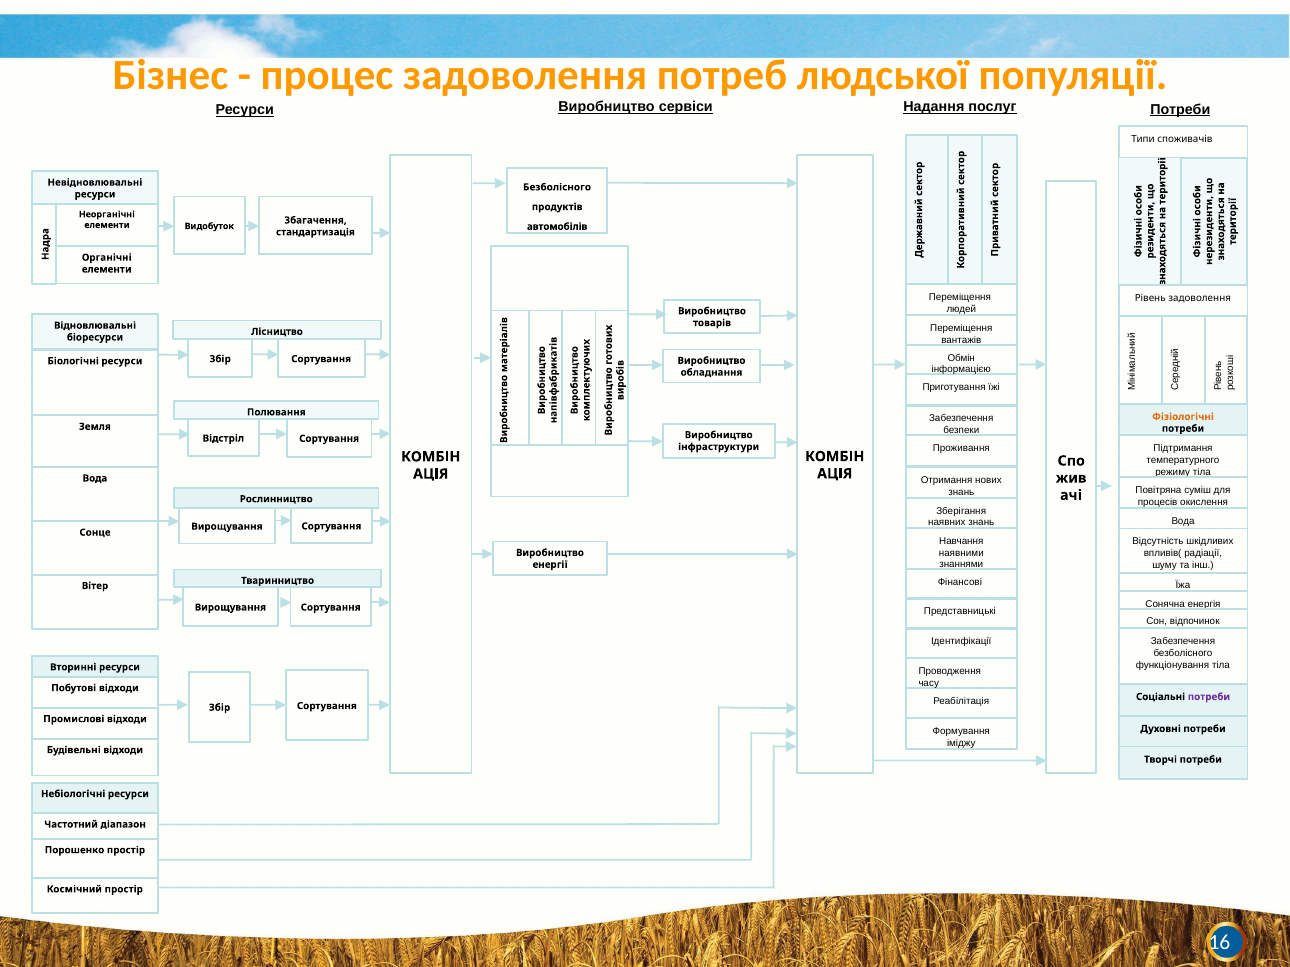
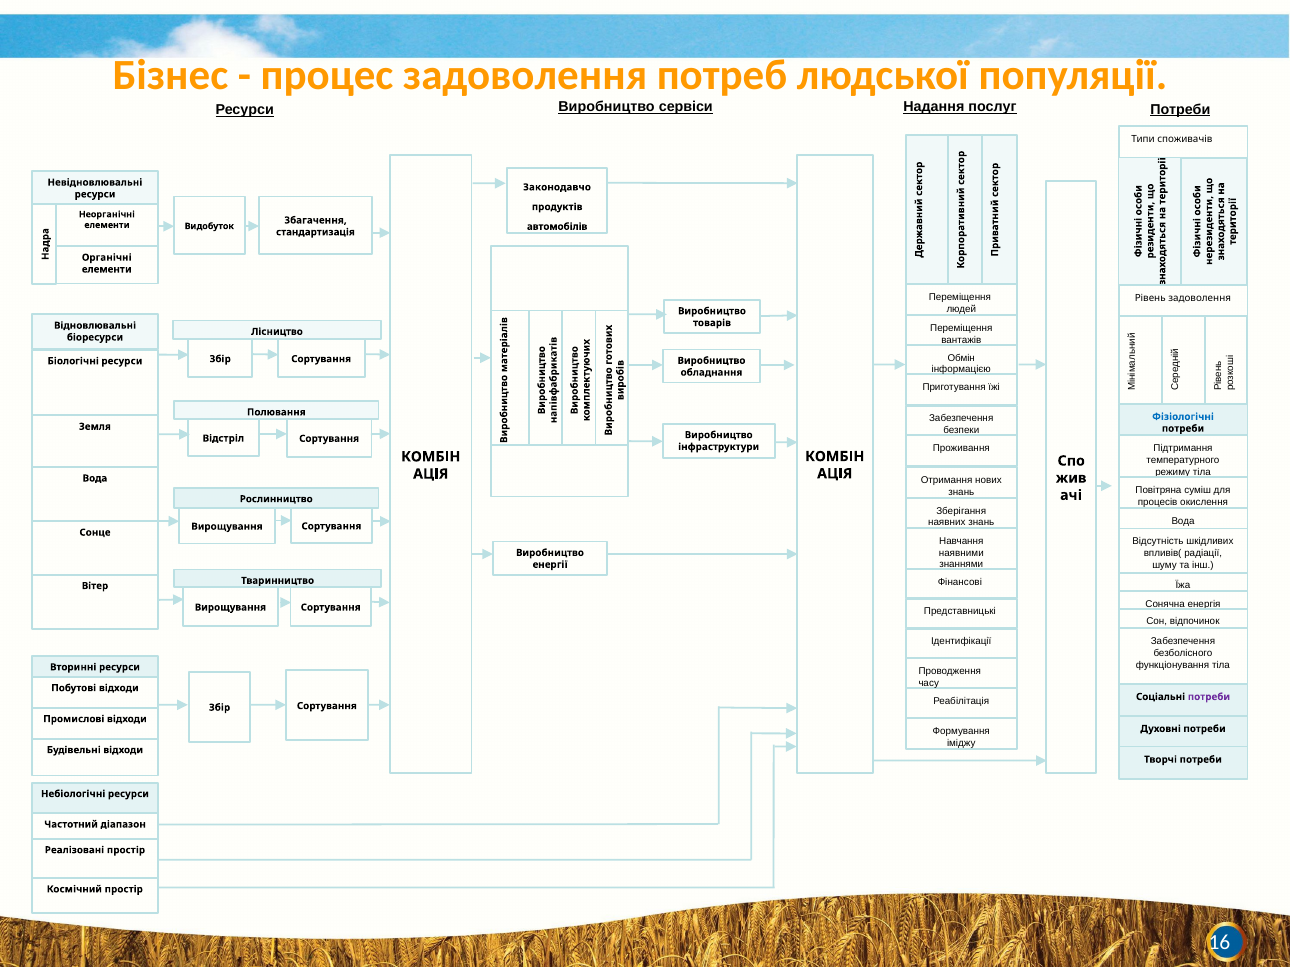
Безболісного: Безболісного -> Законодавчо (557, 187)
Фізіологічні colour: orange -> blue (1183, 417)
Порошенко: Порошенко -> Реалізовані (75, 850)
